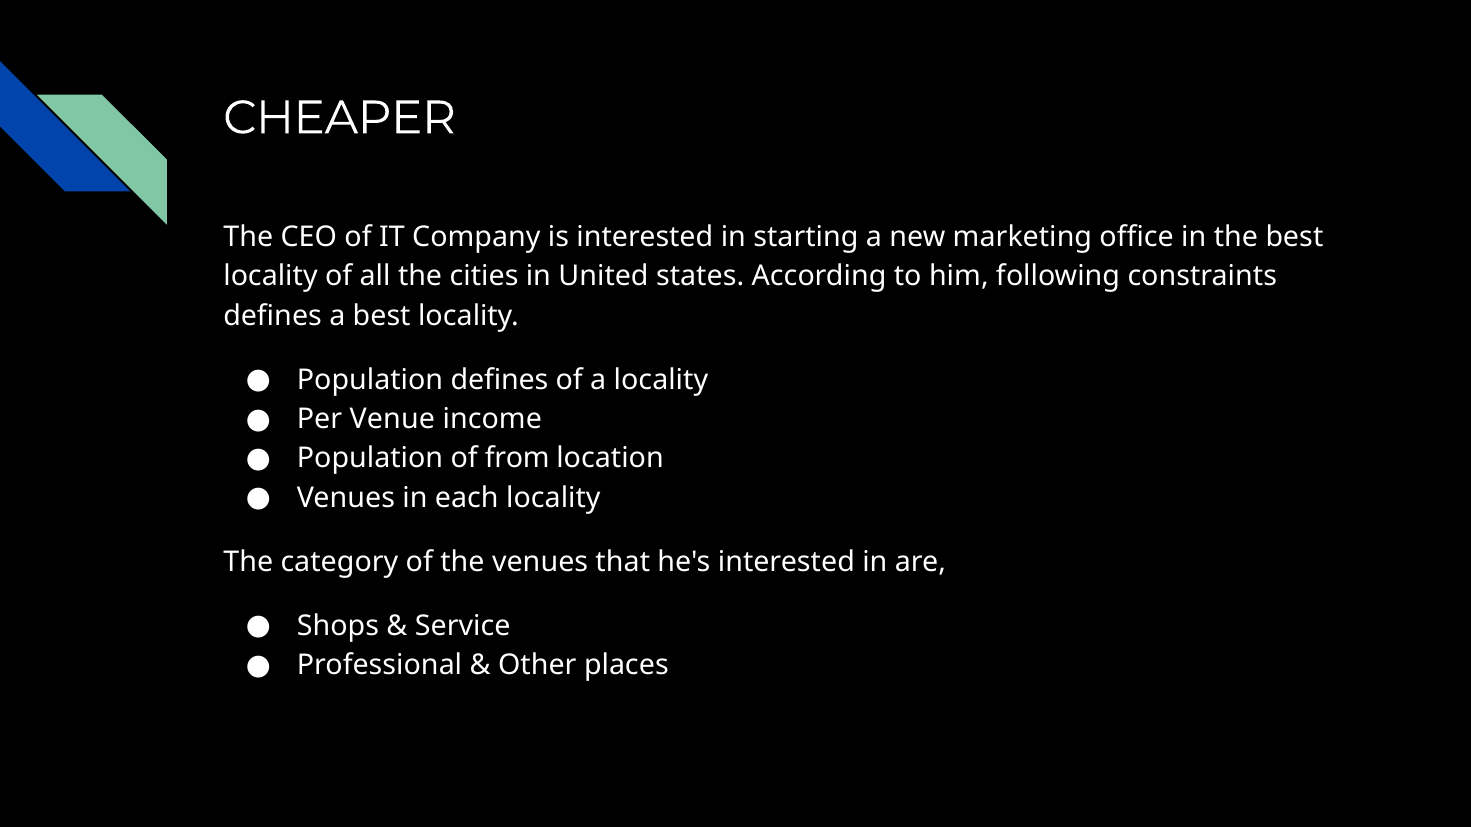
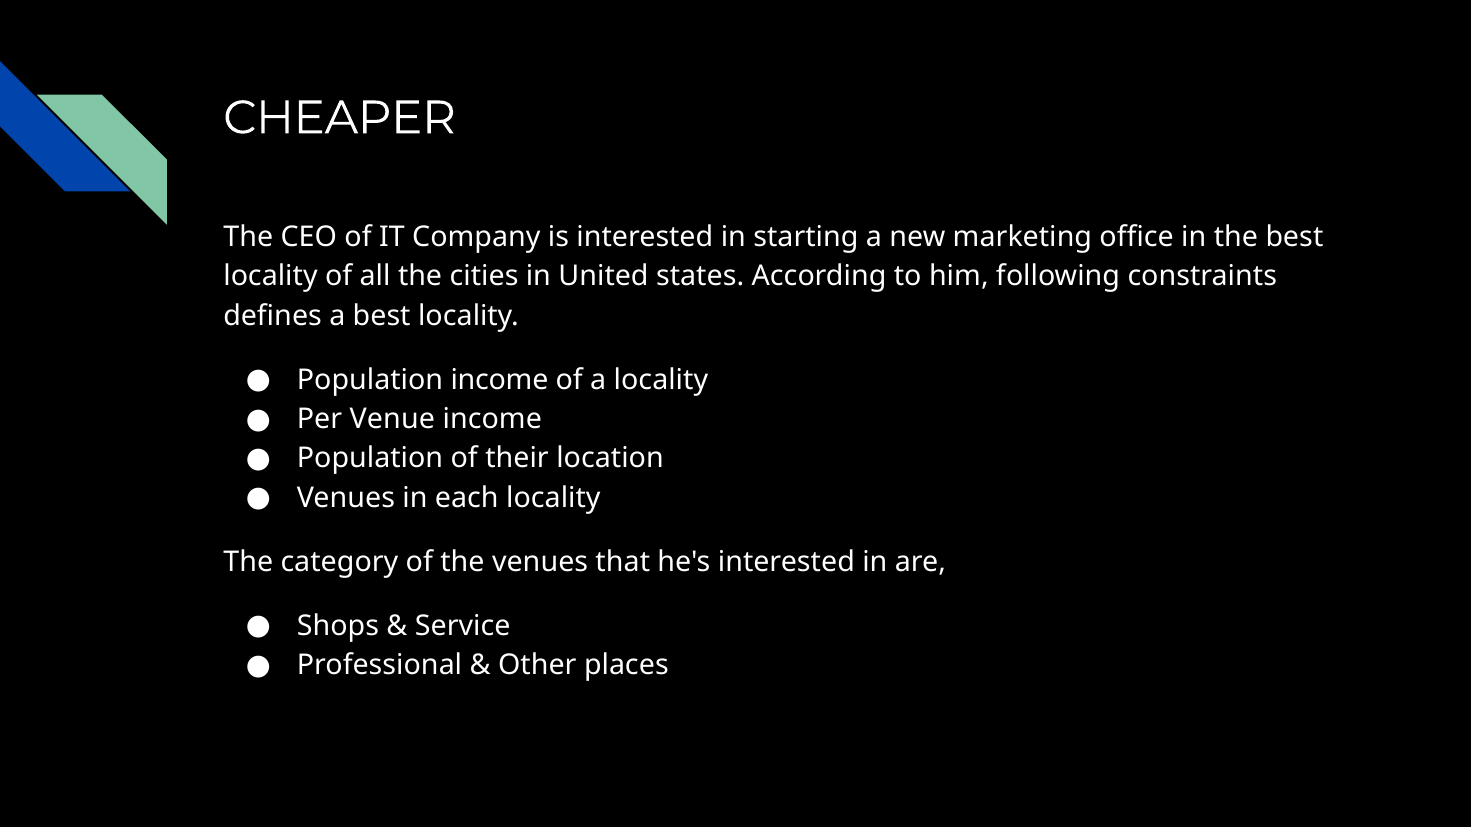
Population defines: defines -> income (499, 380)
from: from -> their (517, 459)
